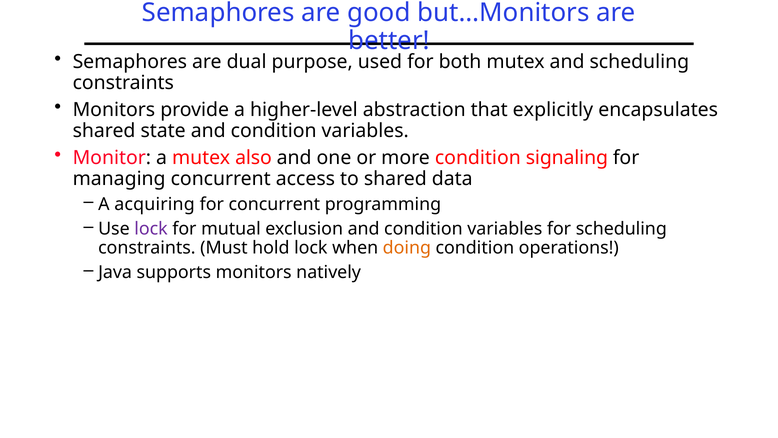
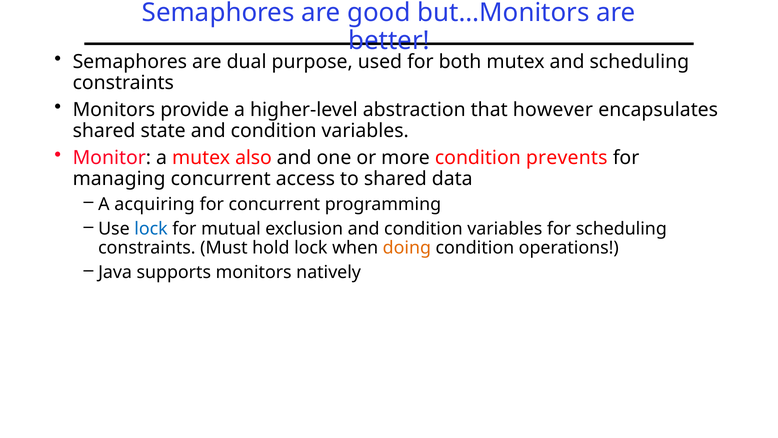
explicitly: explicitly -> however (553, 110)
signaling: signaling -> prevents (567, 158)
lock colour: purple -> blue (151, 229)
